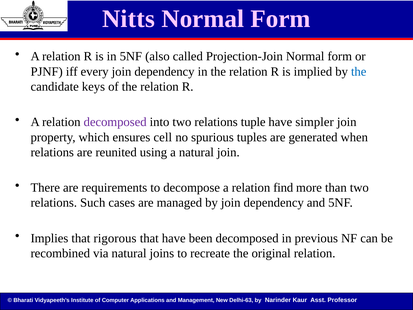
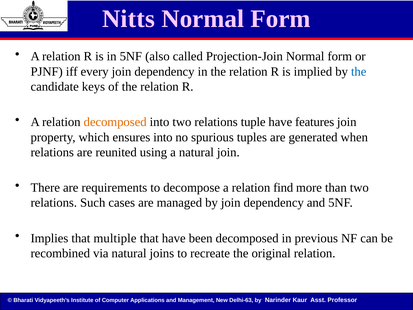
decomposed colour: purple -> orange (115, 122)
simpler: simpler -> features (315, 122)
ensures cell: cell -> into (163, 137)
rigorous: rigorous -> multiple (115, 238)
